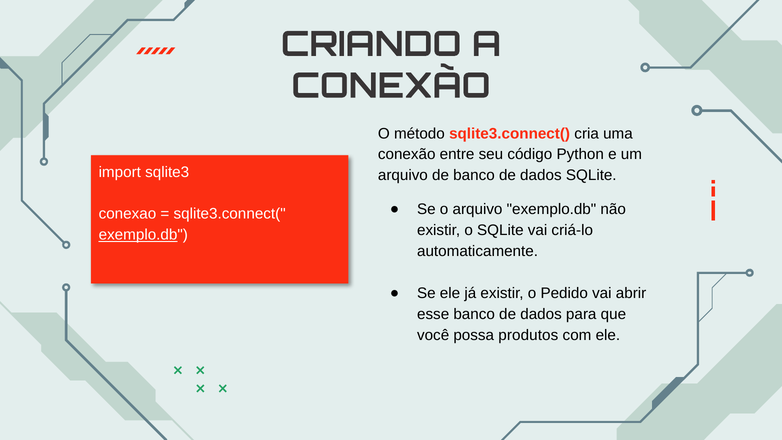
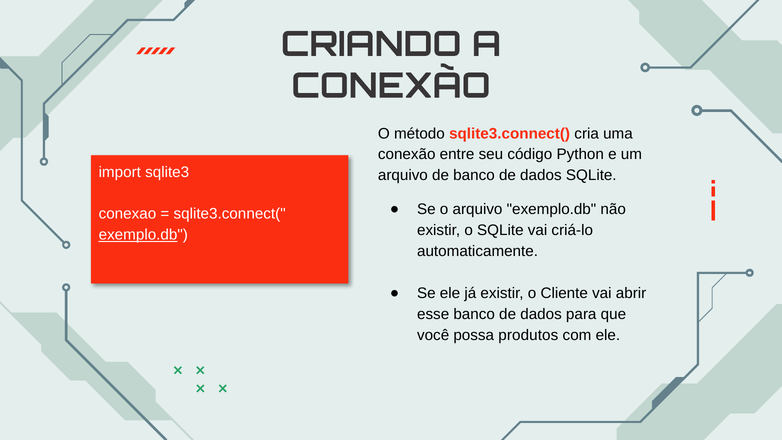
Pedido: Pedido -> Cliente (564, 293)
